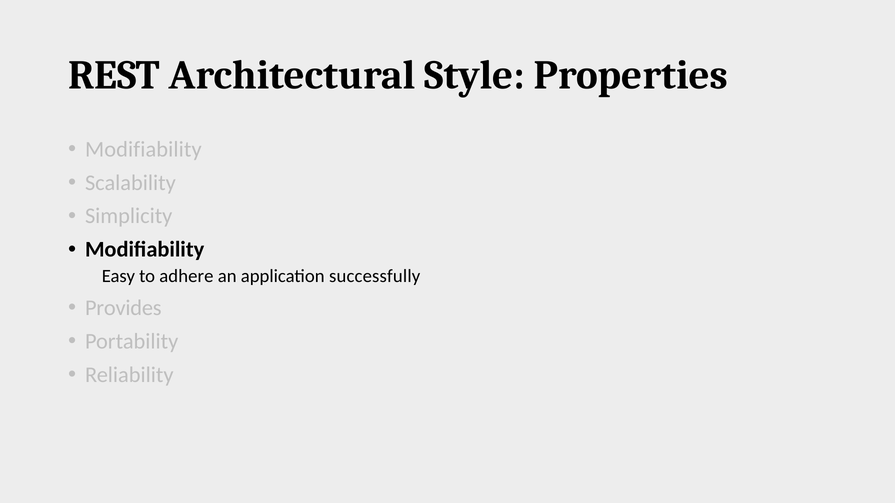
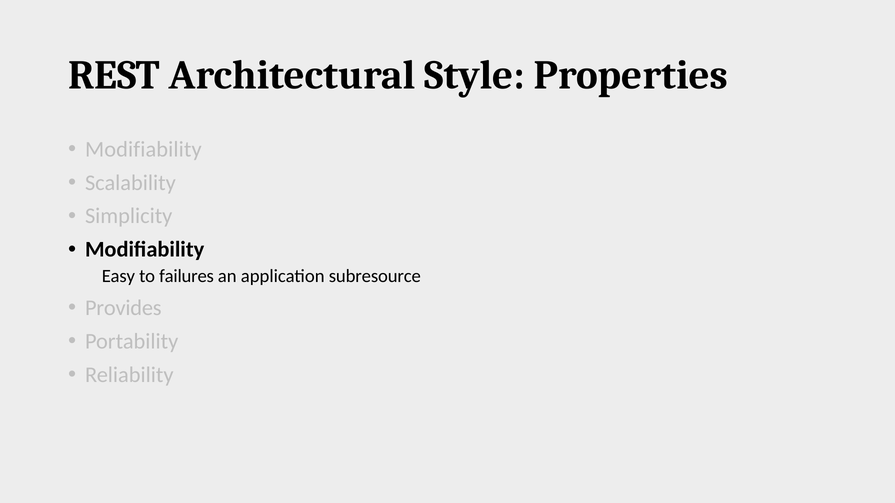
adhere: adhere -> failures (187, 277)
successfully: successfully -> subresource (375, 277)
